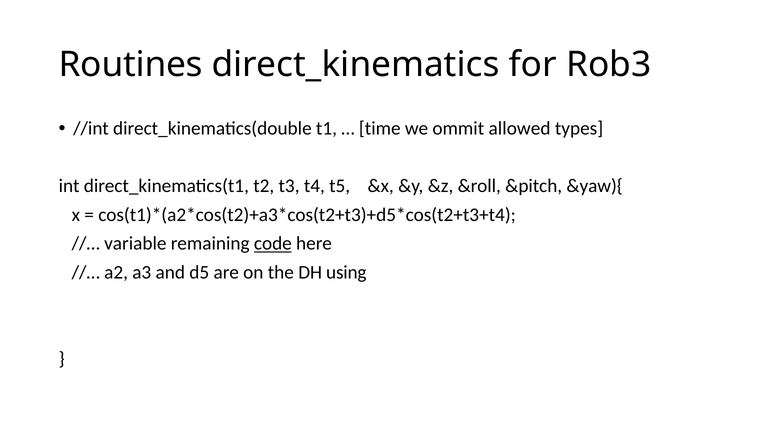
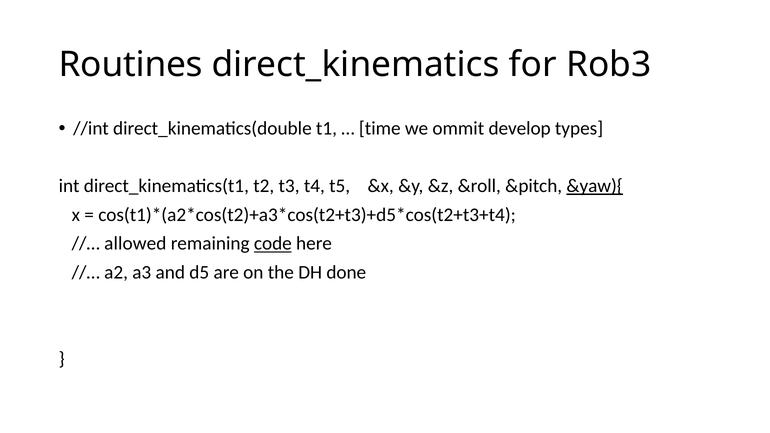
allowed: allowed -> develop (520, 128)
&yaw){ underline: none -> present (595, 186)
variable: variable -> allowed (135, 244)
using: using -> done (346, 273)
